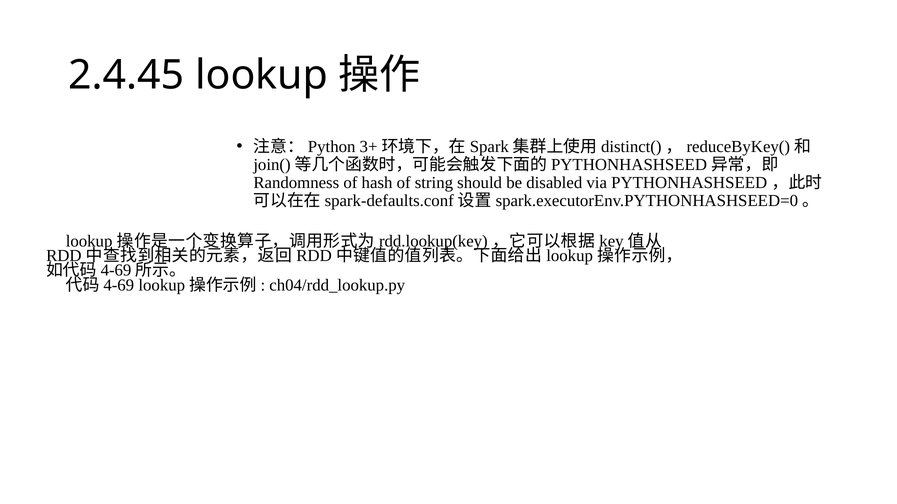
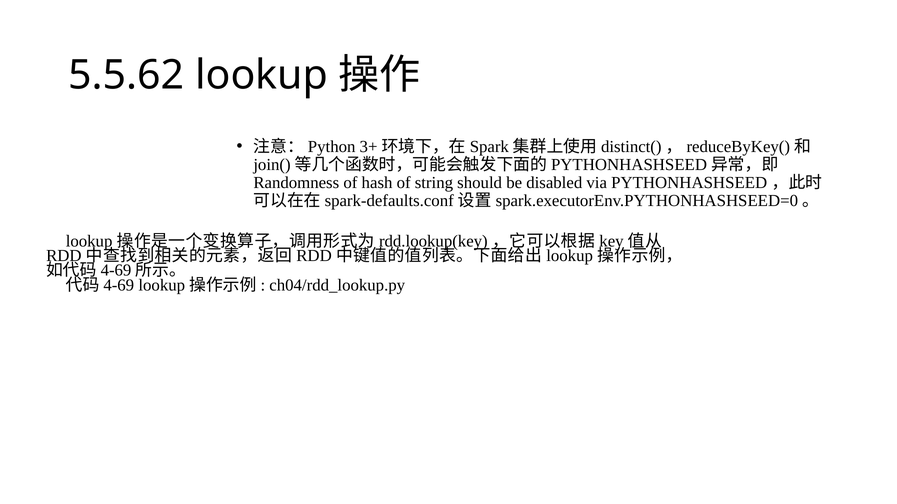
2.4.45: 2.4.45 -> 5.5.62 (126, 75)
